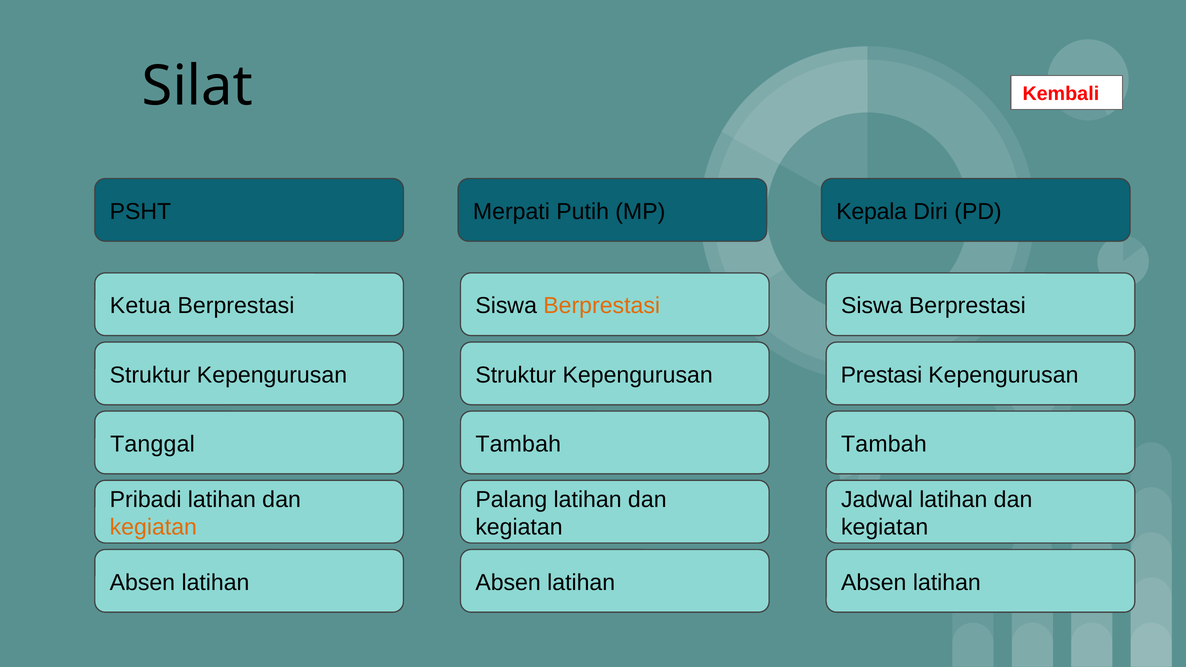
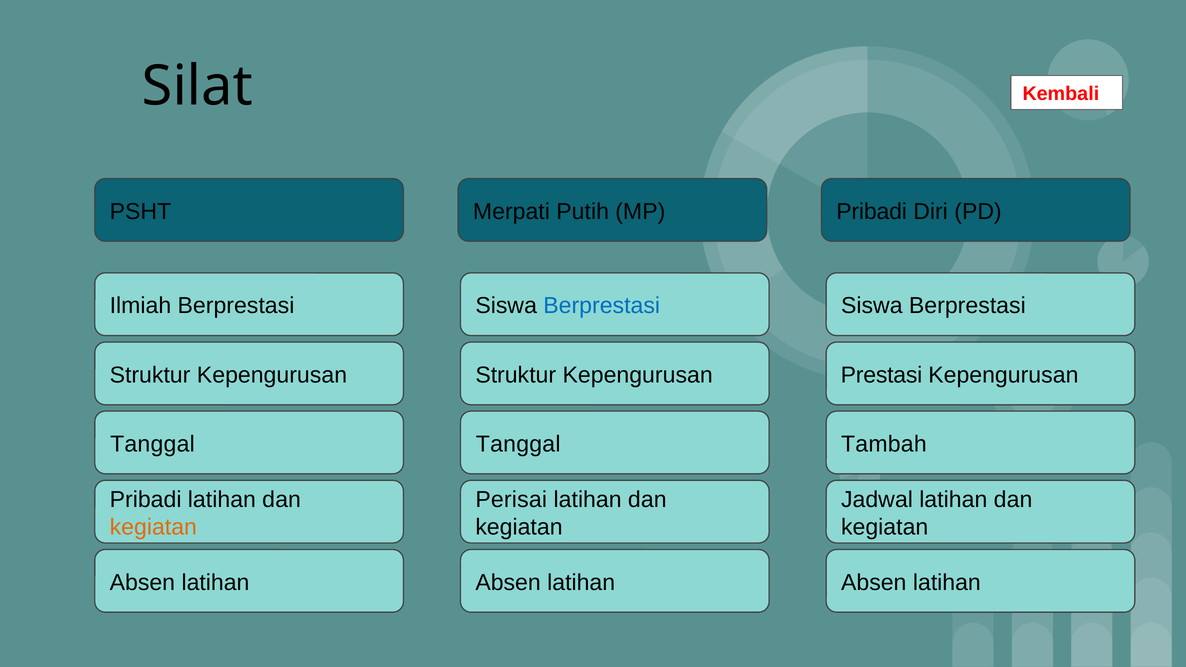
MP Kepala: Kepala -> Pribadi (872, 212)
Ketua: Ketua -> Ilmiah (140, 306)
Berprestasi colour: orange -> blue (602, 306)
Tambah: Tambah -> Tanggal (518, 444)
Palang: Palang -> Perisai (511, 500)
